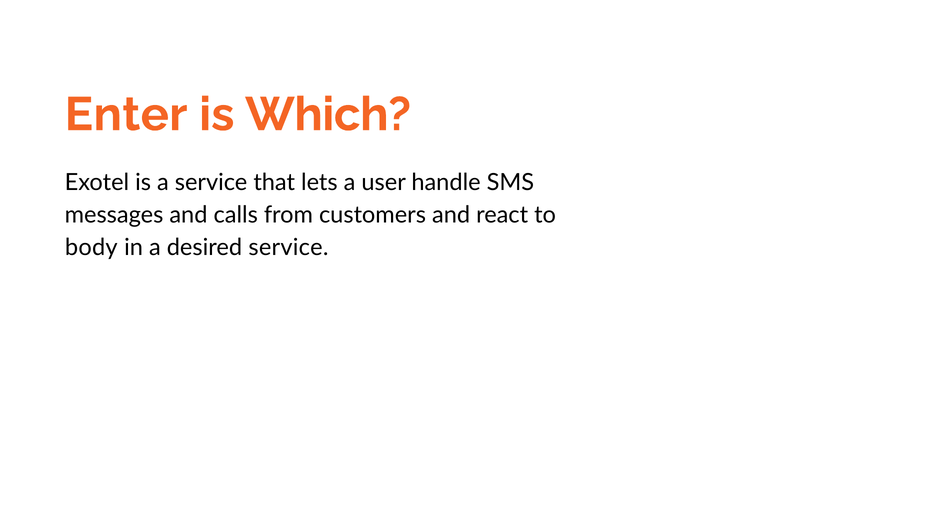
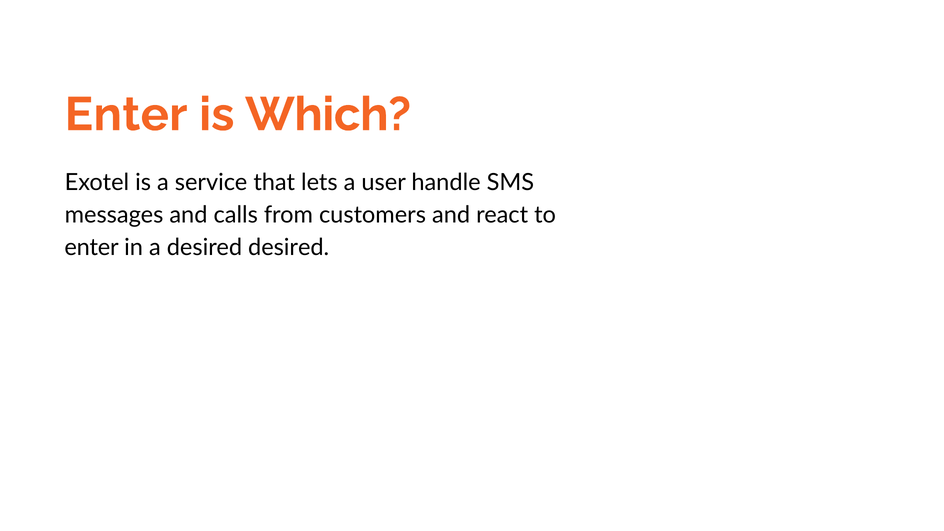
body: body -> enter (92, 247)
desired service: service -> desired (289, 247)
